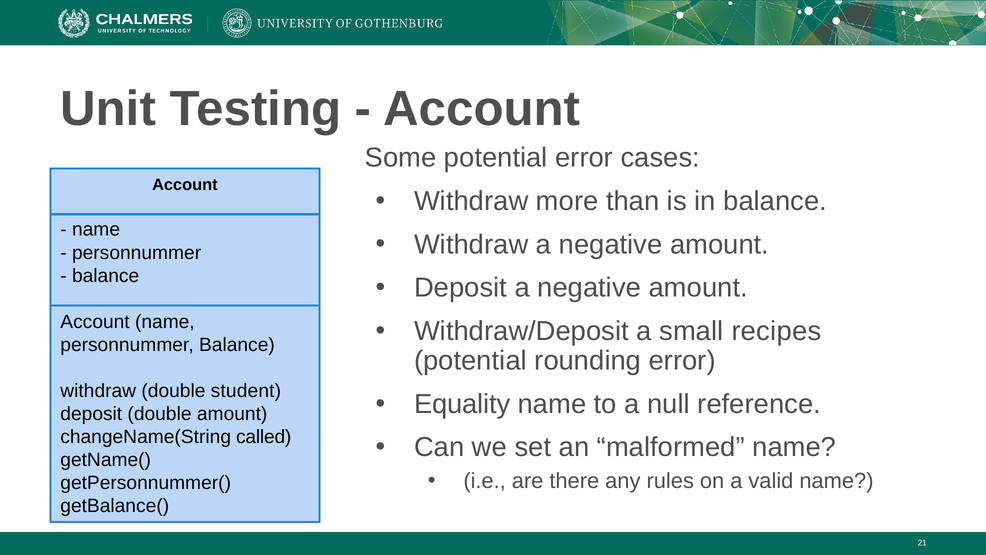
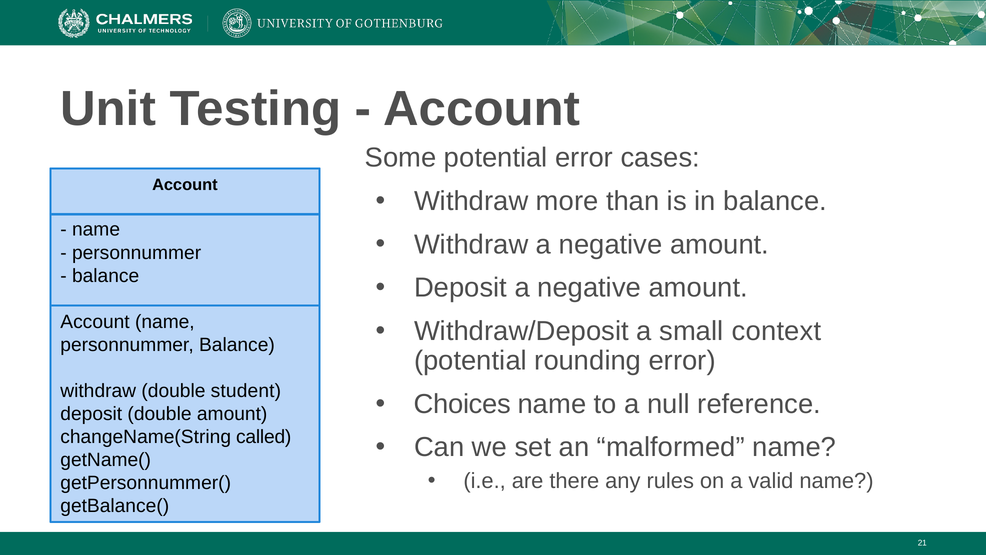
recipes: recipes -> context (777, 331)
Equality: Equality -> Choices (462, 404)
